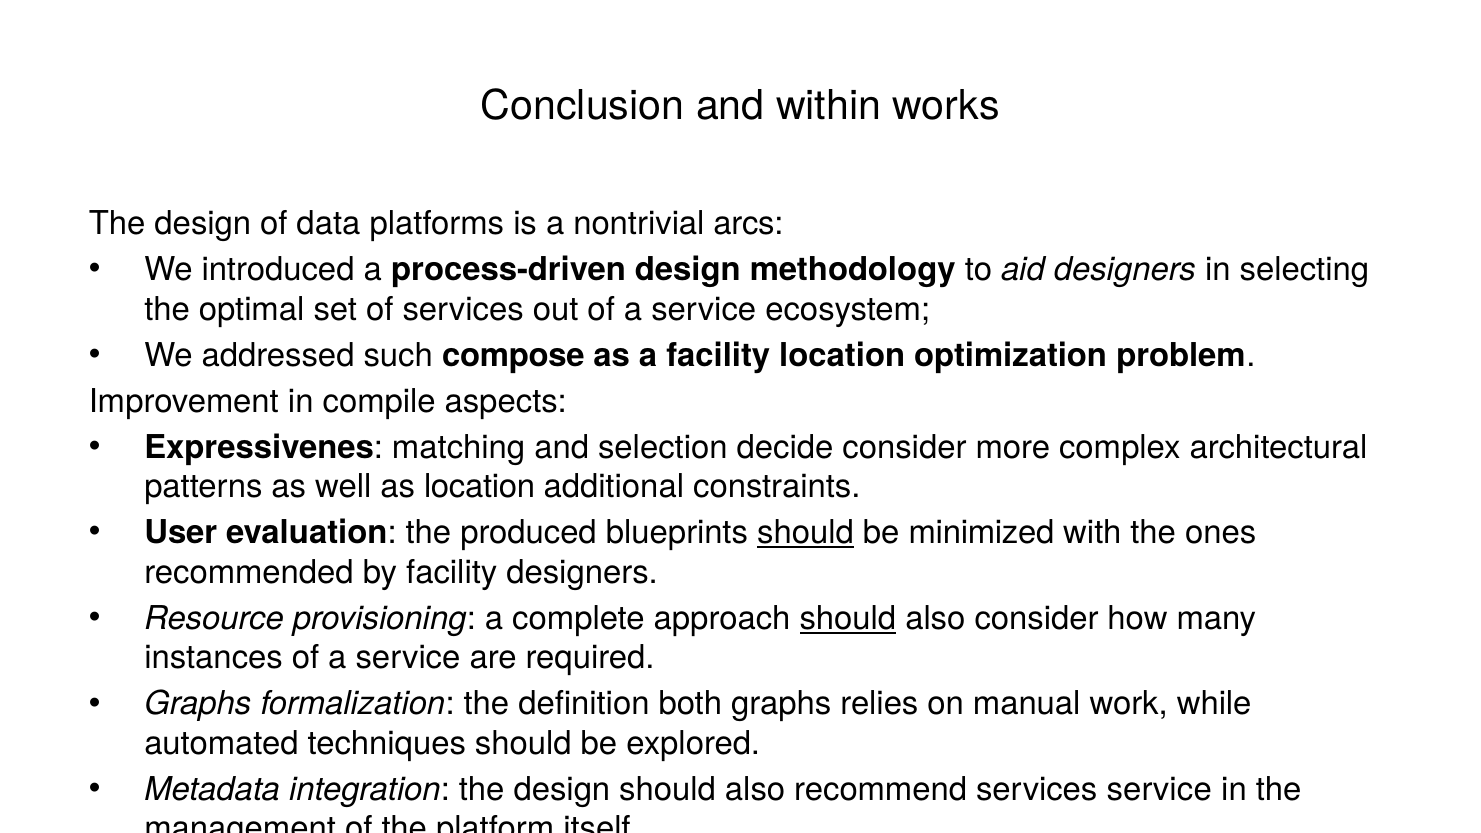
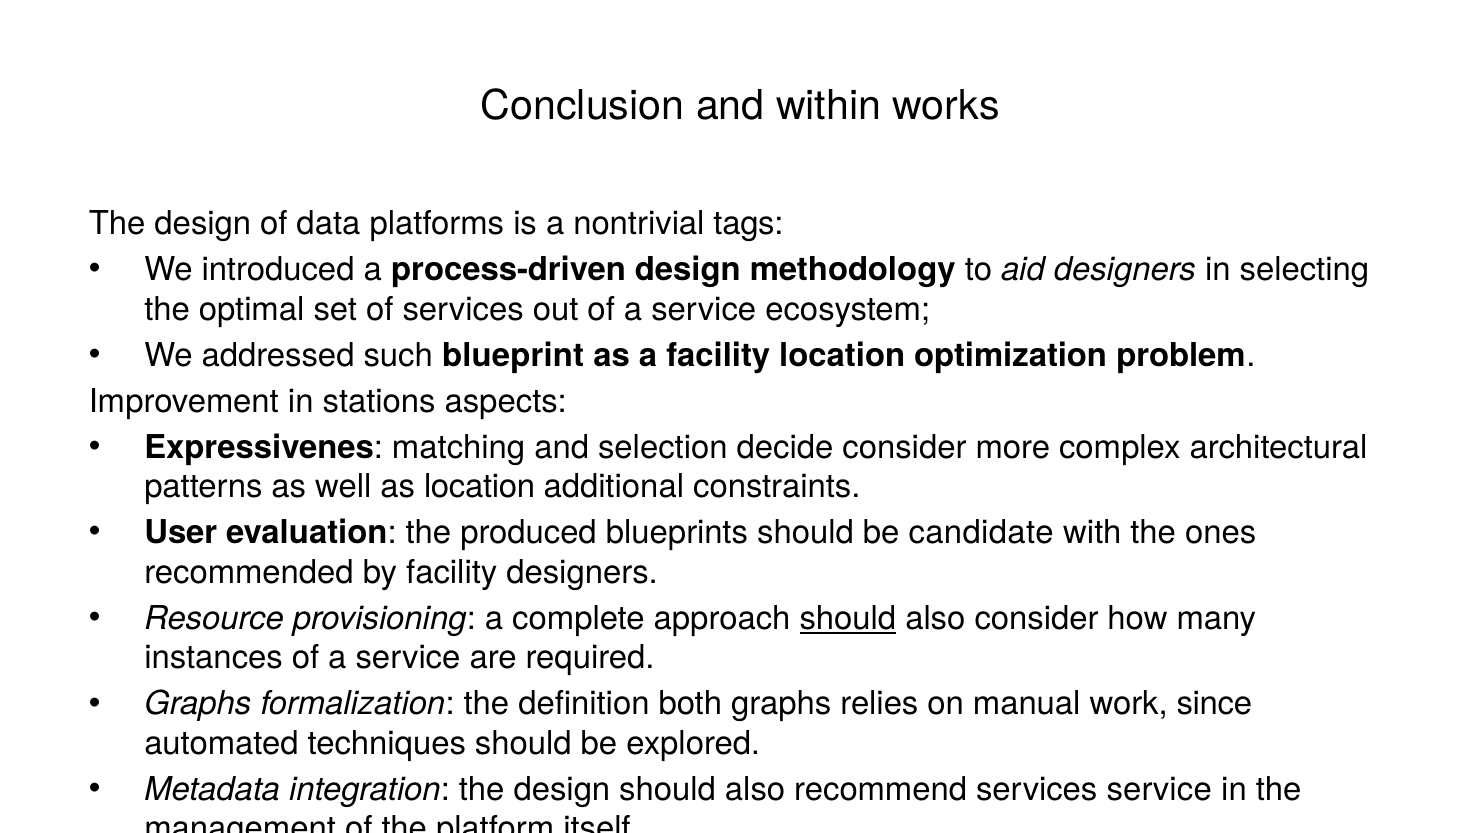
arcs: arcs -> tags (748, 224)
compose: compose -> blueprint (513, 355)
compile: compile -> stations (379, 401)
should underline: present -> none (806, 533)
minimized: minimized -> candidate (981, 533)
while: while -> since (1214, 704)
